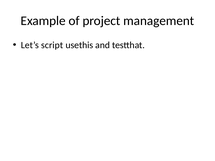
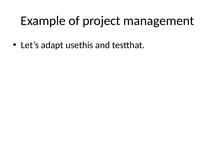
script: script -> adapt (52, 45)
